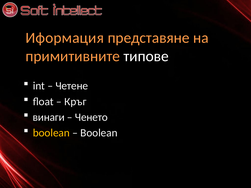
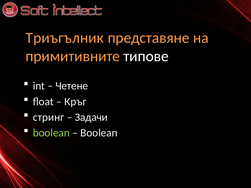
Иформация: Иформация -> Триъгълник (65, 38)
винаги: винаги -> стринг (49, 117)
Ченето: Ченето -> Задачи (91, 117)
boolean colour: yellow -> light green (51, 133)
